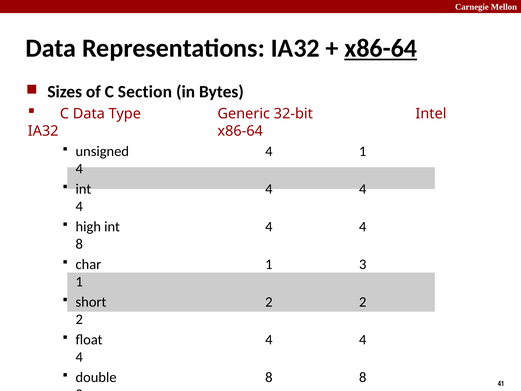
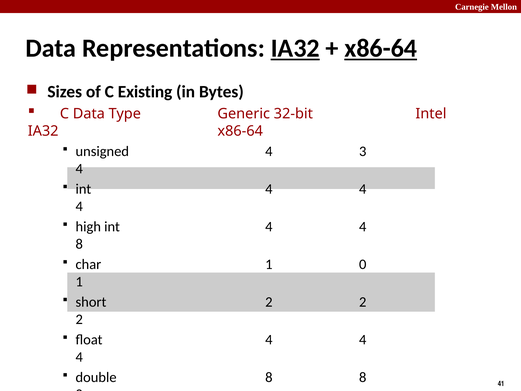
IA32 underline: none -> present (295, 48)
Section: Section -> Existing (145, 92)
4 1: 1 -> 3 (363, 151)
3: 3 -> 0 (363, 264)
